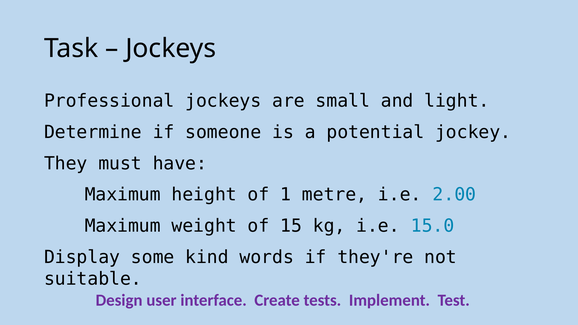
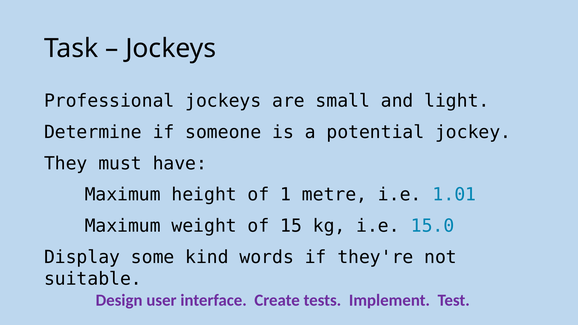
2.00: 2.00 -> 1.01 (454, 195)
